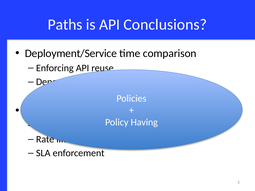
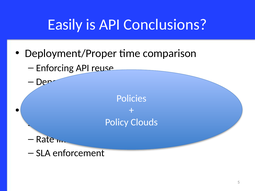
Paths: Paths -> Easily (65, 25)
Deployment/Service: Deployment/Service -> Deployment/Proper (71, 54)
Having: Having -> Clouds (144, 122)
